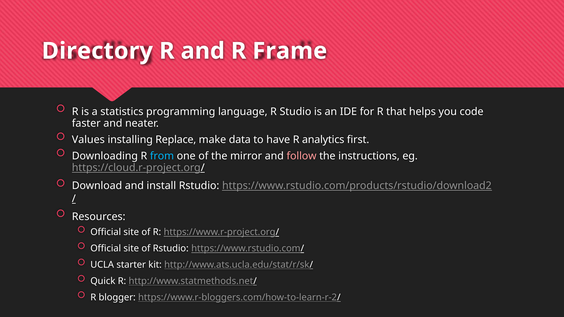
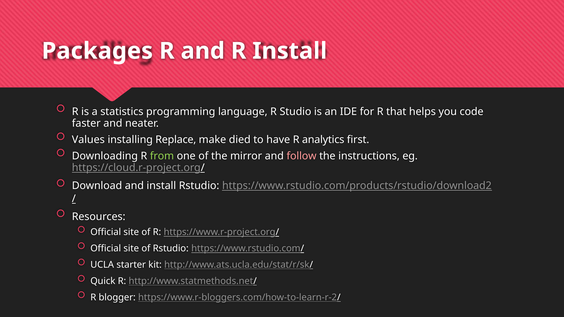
Directory: Directory -> Packages (97, 51)
R Frame: Frame -> Install (290, 51)
data: data -> died (240, 140)
from colour: light blue -> light green (162, 156)
